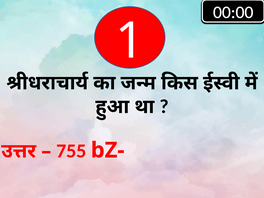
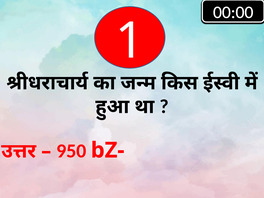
755: 755 -> 950 (71, 151)
